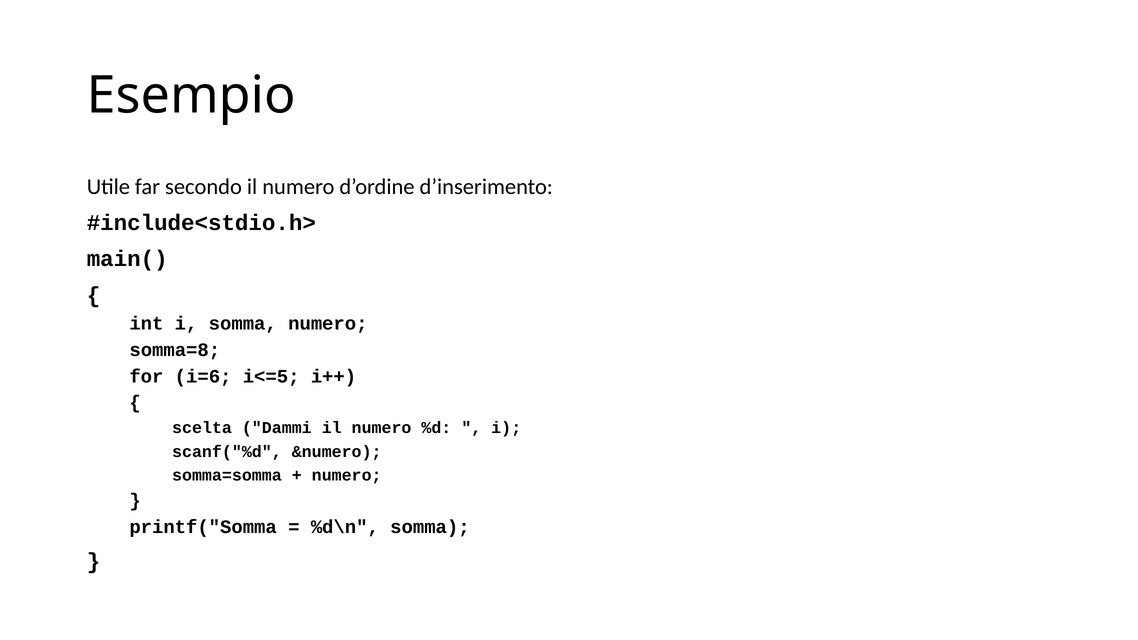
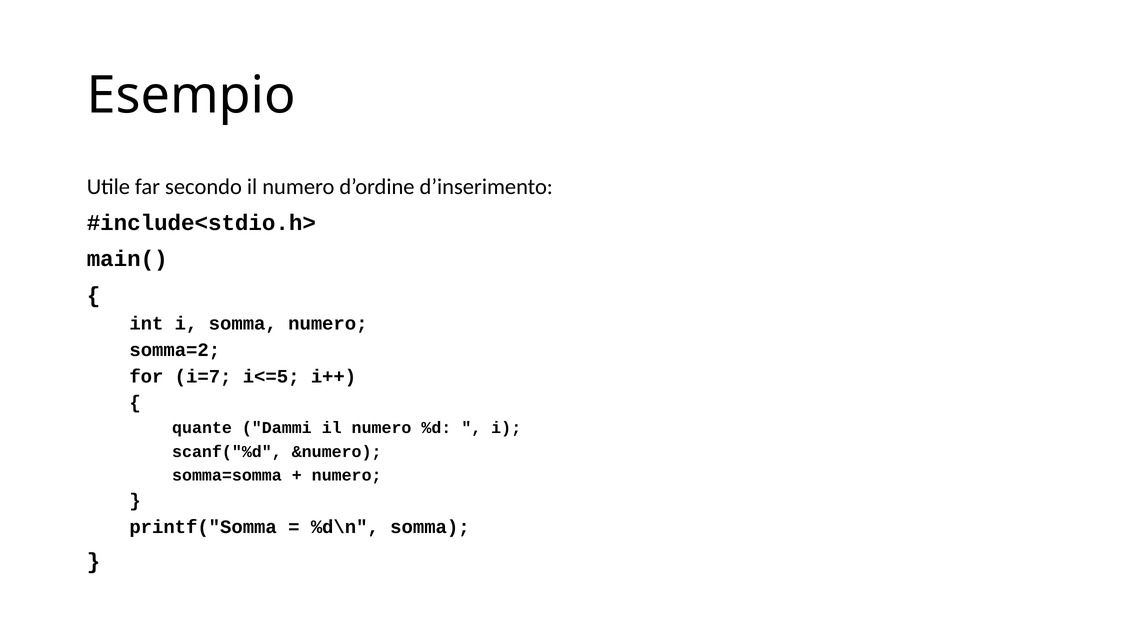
somma=8: somma=8 -> somma=2 (175, 350)
i=6: i=6 -> i=7 (203, 376)
scelta: scelta -> quante (202, 428)
